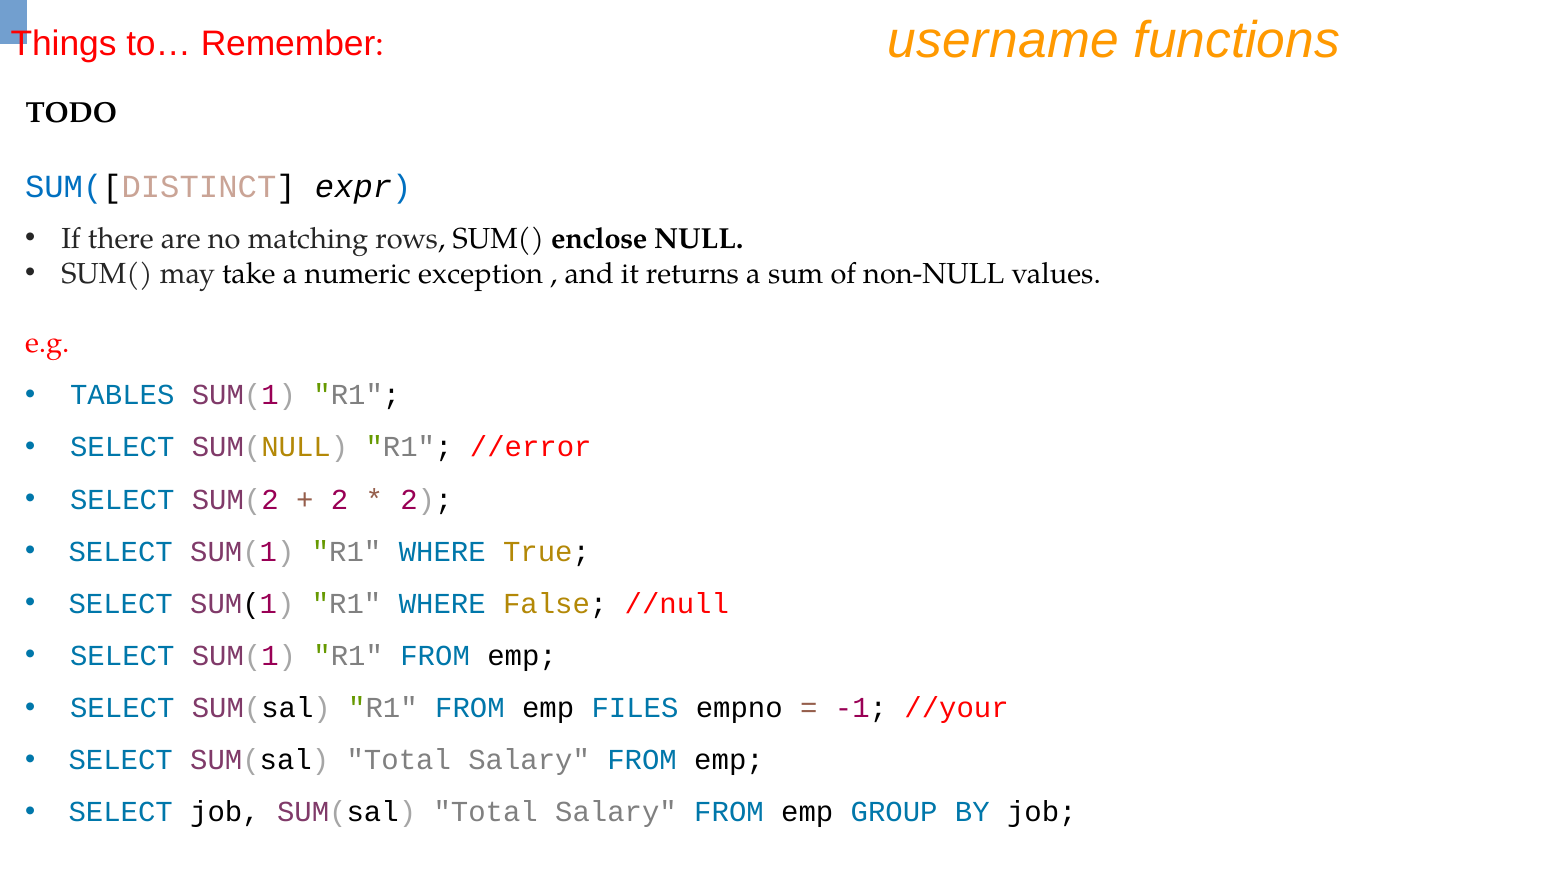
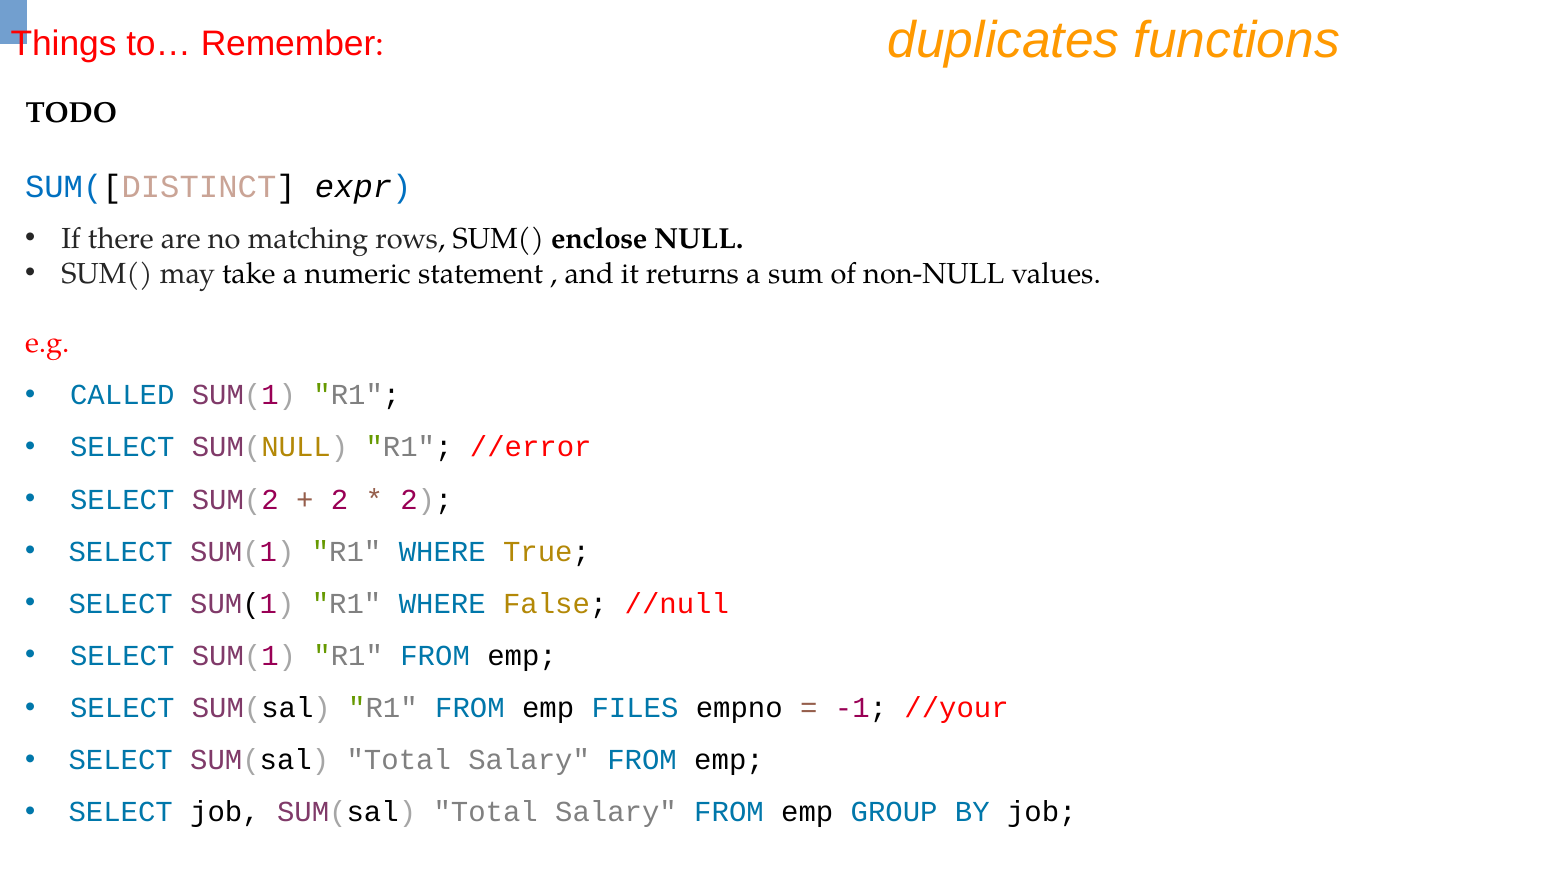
username: username -> duplicates (1004, 40)
exception: exception -> statement (481, 274)
TABLES: TABLES -> CALLED (122, 395)
